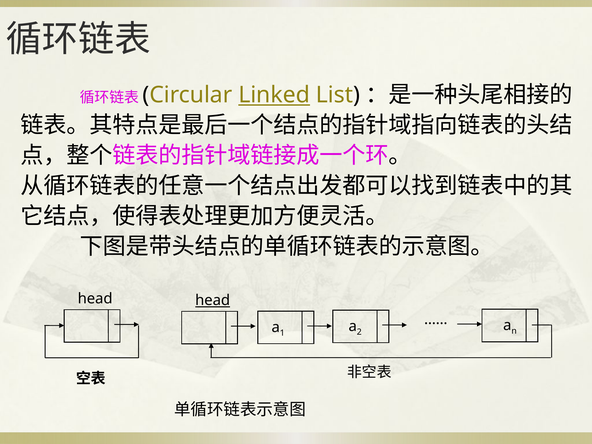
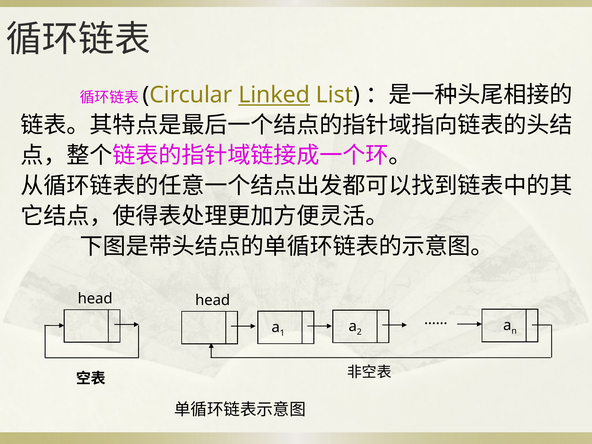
head underline: present -> none (213, 300)
